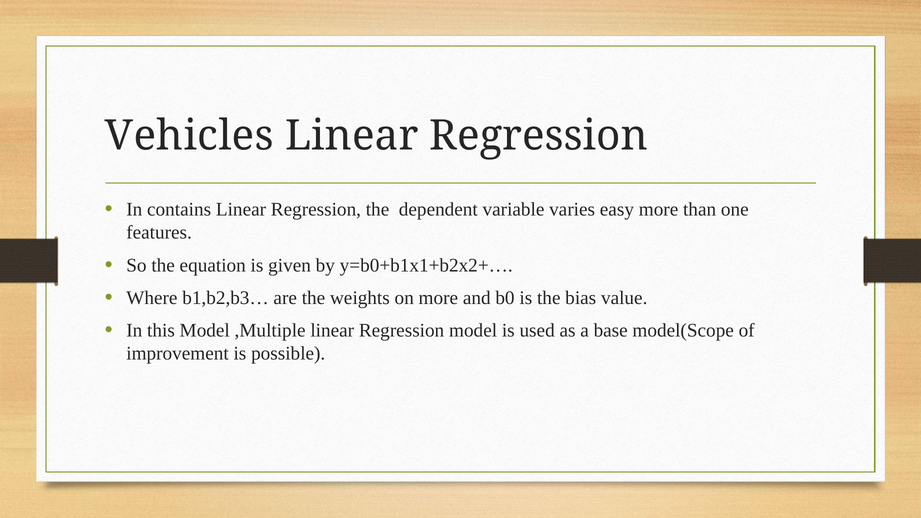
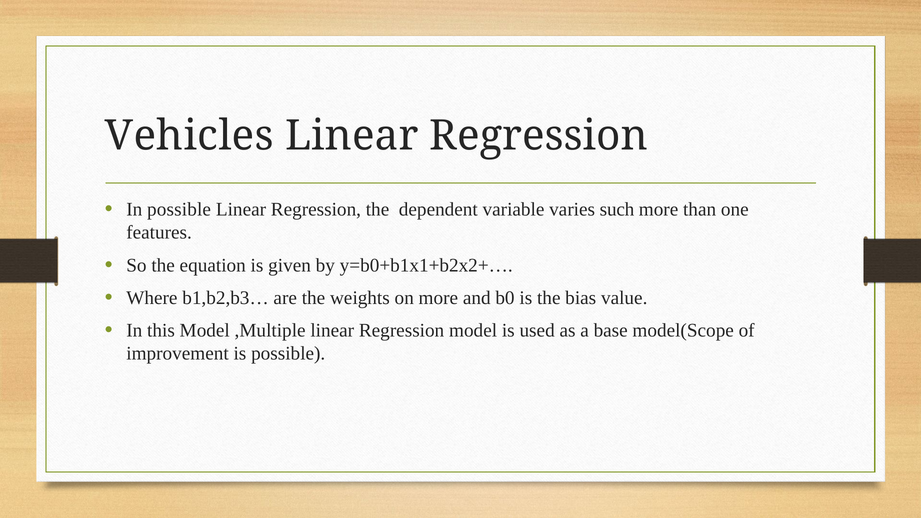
In contains: contains -> possible (179, 210)
easy: easy -> such (617, 210)
